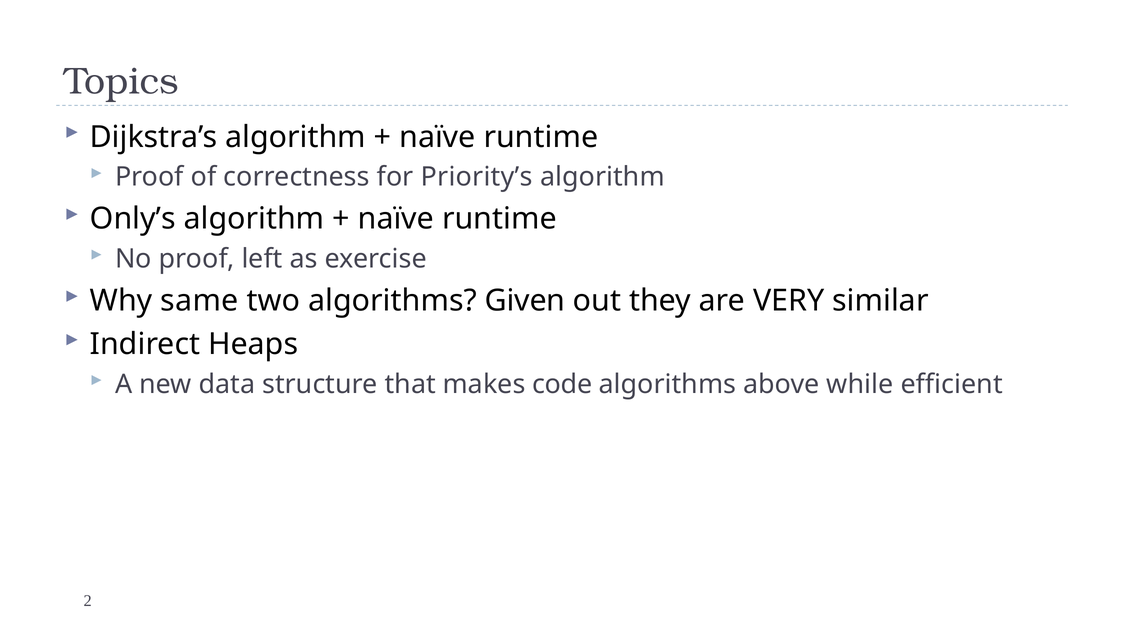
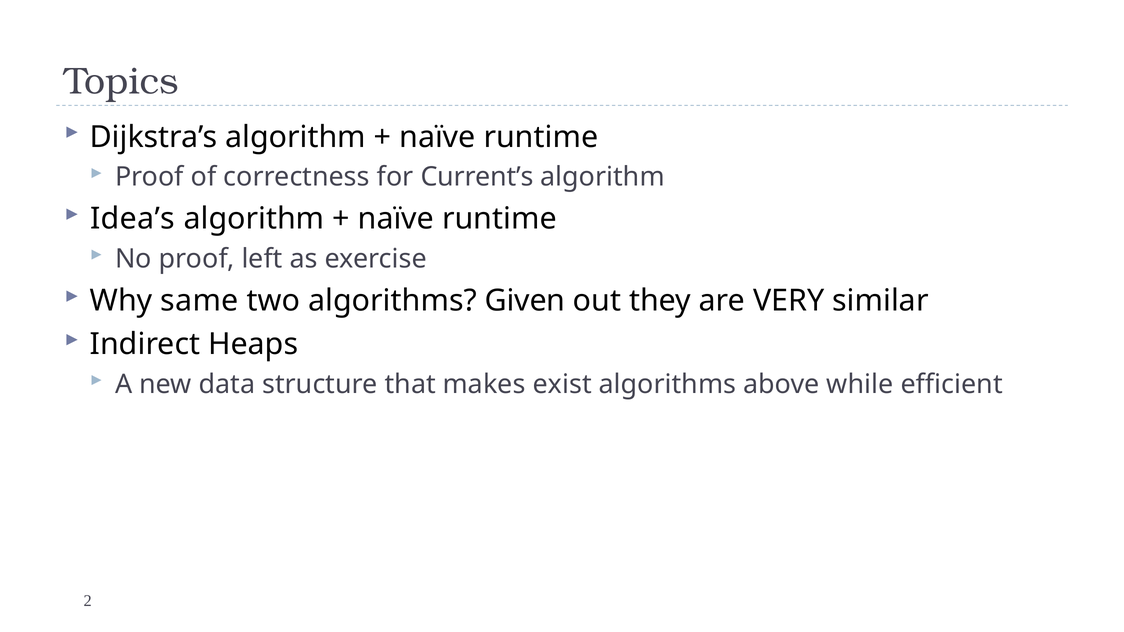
Priority’s: Priority’s -> Current’s (477, 177)
Only’s: Only’s -> Idea’s (133, 219)
code: code -> exist (562, 385)
